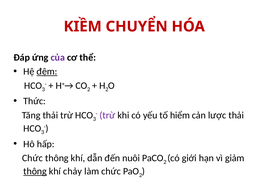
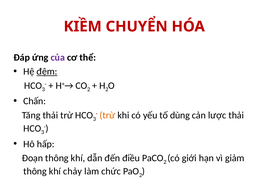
Thức: Thức -> Chấn (35, 101)
trừ colour: purple -> orange (107, 116)
hiểm: hiểm -> dùng (180, 116)
Chức: Chức -> Đoạn (32, 159)
nuôi: nuôi -> điều (131, 159)
thông underline: present -> none (35, 172)
